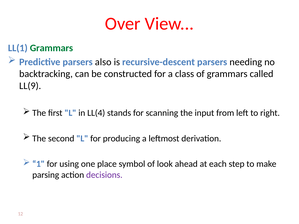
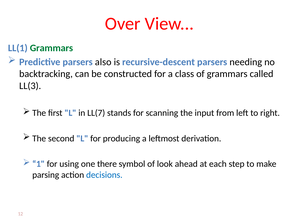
LL(9: LL(9 -> LL(3 (30, 86)
LL(4: LL(4 -> LL(7 (96, 113)
place: place -> there (107, 164)
decisions colour: purple -> blue (104, 175)
